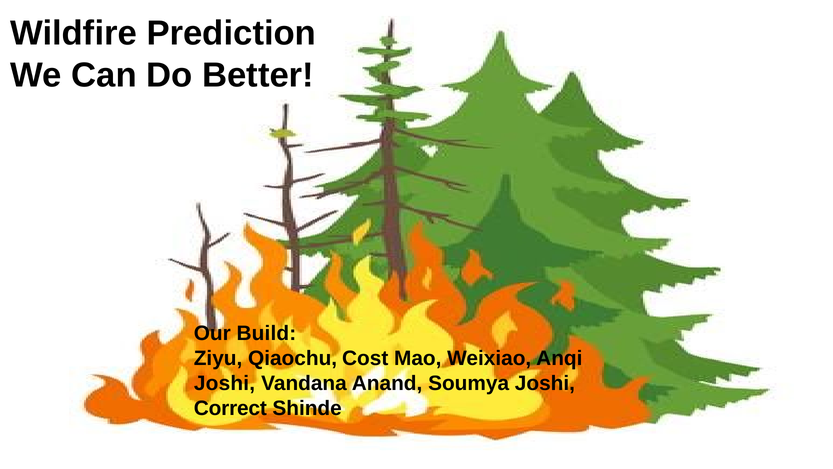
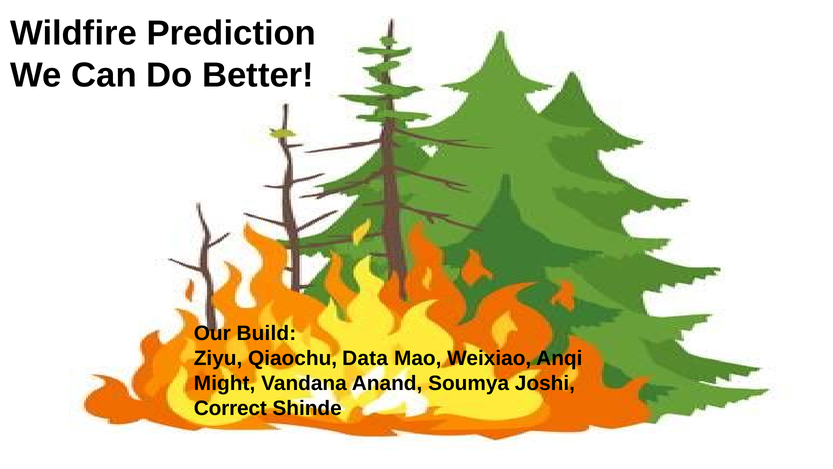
Cost: Cost -> Data (365, 358)
Joshi: Joshi -> Might (225, 383)
